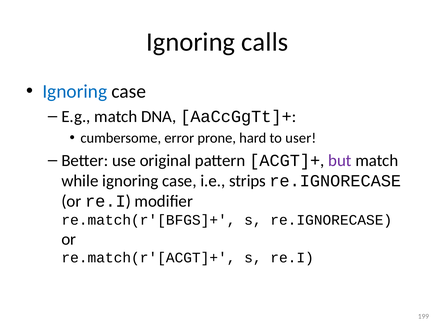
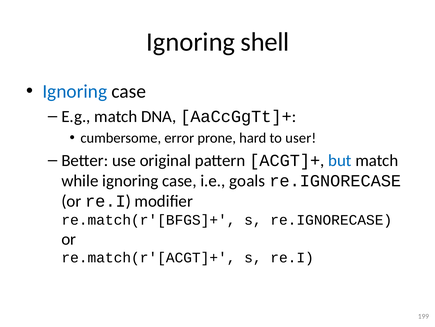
calls: calls -> shell (265, 42)
but colour: purple -> blue (340, 160)
strips: strips -> goals (247, 181)
